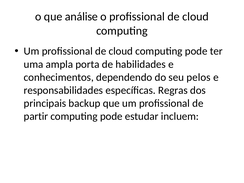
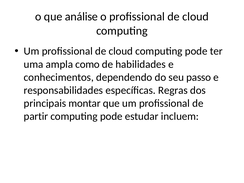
porta: porta -> como (88, 64)
pelos: pelos -> passo (199, 77)
backup: backup -> montar (85, 103)
